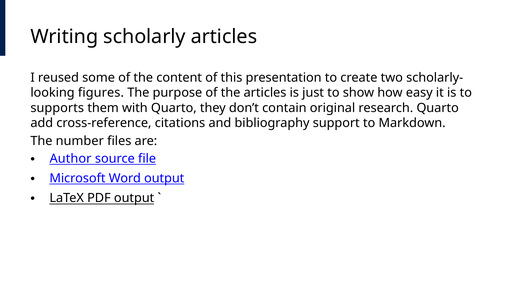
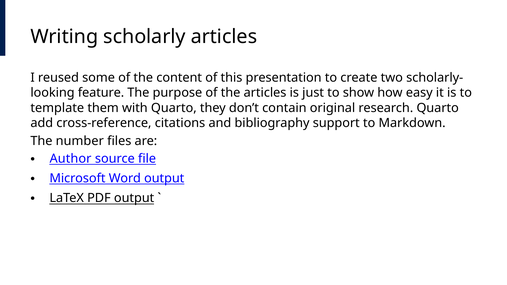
figures: figures -> feature (101, 93)
supports: supports -> template (57, 108)
